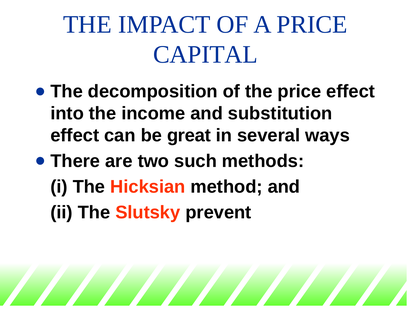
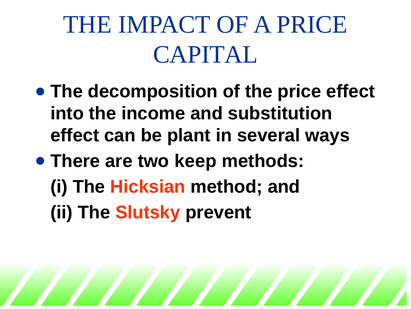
great: great -> plant (189, 135)
such: such -> keep (195, 161)
